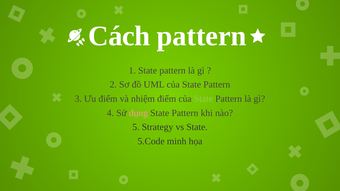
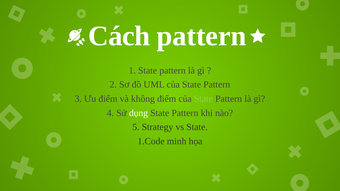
nhiệm: nhiệm -> không (143, 99)
dụng colour: pink -> white (138, 113)
5.Code: 5.Code -> 1.Code (151, 141)
